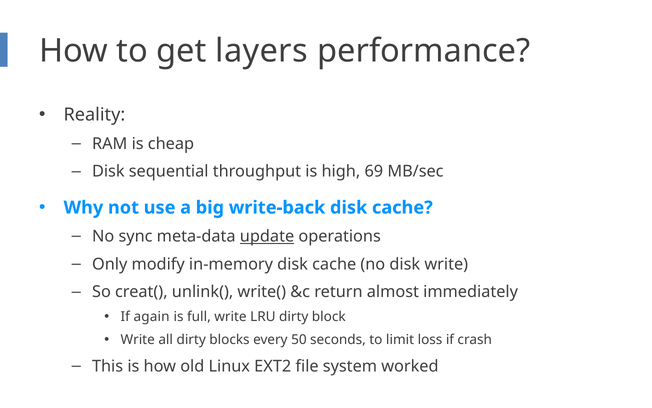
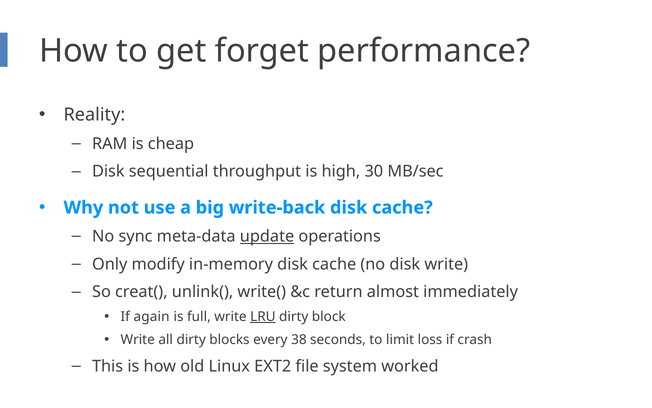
layers: layers -> forget (262, 51)
69: 69 -> 30 (374, 171)
LRU underline: none -> present (263, 316)
50: 50 -> 38 (299, 340)
